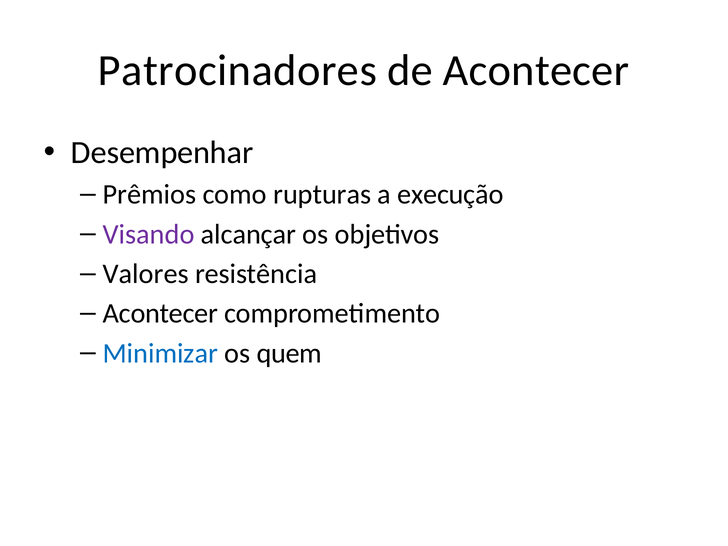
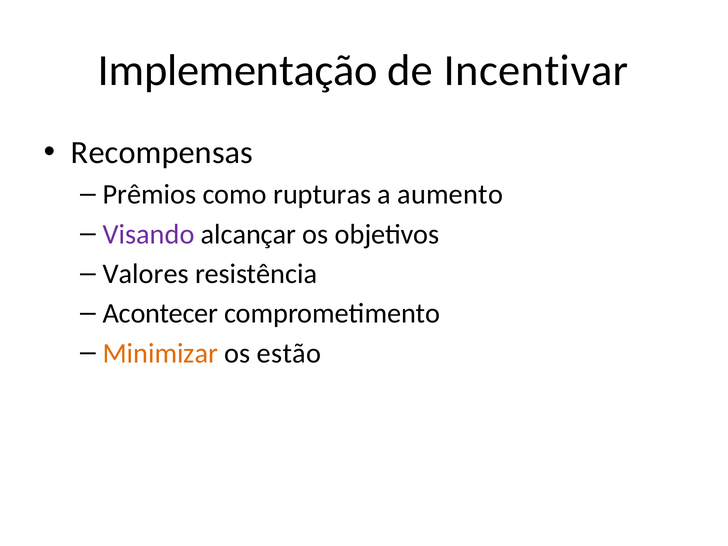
Patrocinadores: Patrocinadores -> Implementação (238, 70)
de Acontecer: Acontecer -> Incentivar (536, 70)
Desempenhar: Desempenhar -> Recompensas (162, 153)
execução: execução -> aumento (450, 195)
Minimizar colour: blue -> orange (160, 353)
quem: quem -> estão (289, 353)
